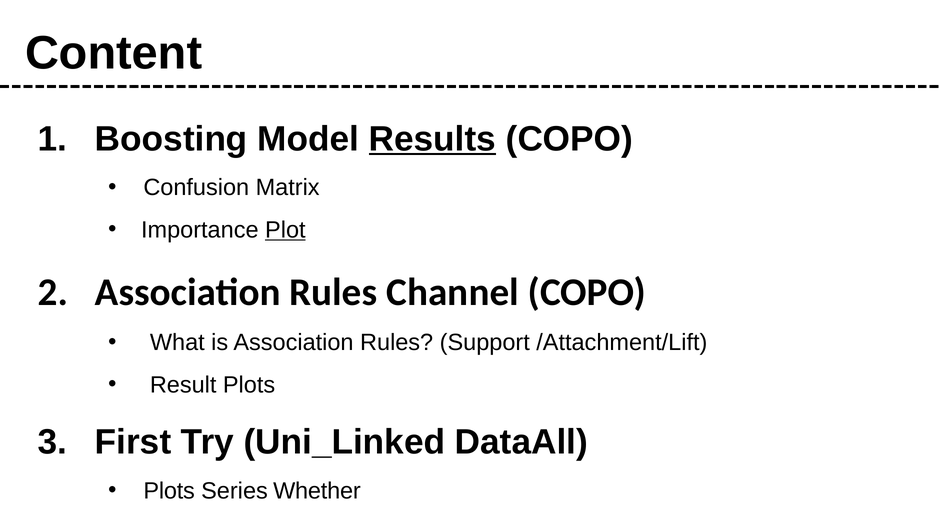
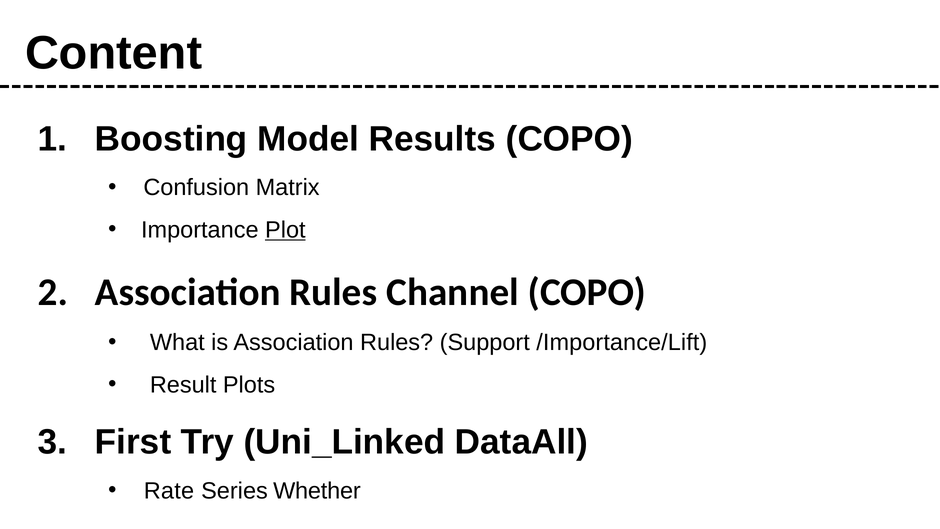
Results underline: present -> none (432, 139)
/Attachment/Lift: /Attachment/Lift -> /Importance/Lift (622, 343)
Plots: Plots -> Rate (169, 491)
